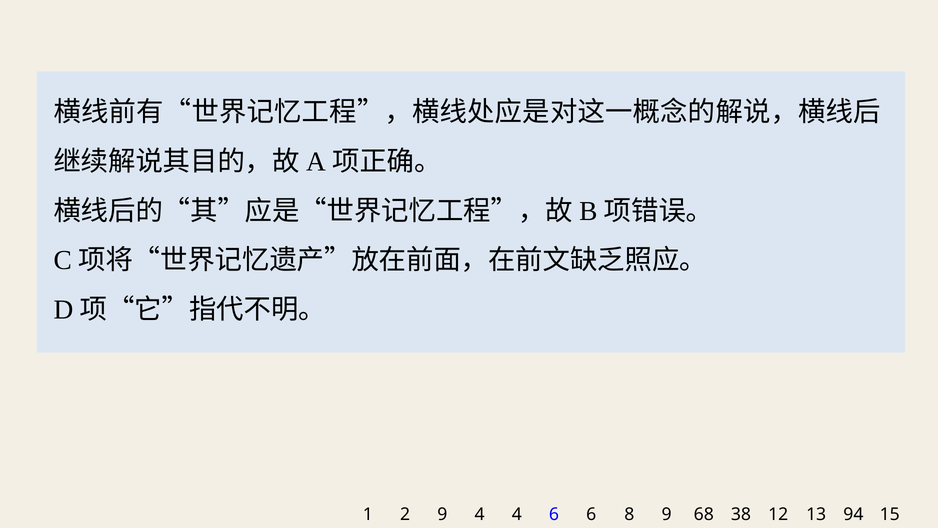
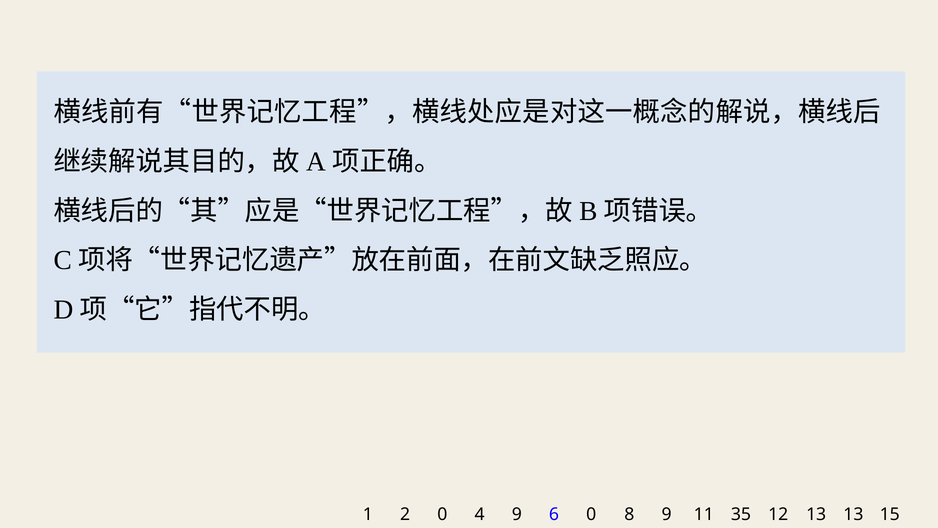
2 9: 9 -> 0 (442, 514)
4 4: 4 -> 9 (517, 514)
6 6: 6 -> 0 (591, 514)
68: 68 -> 11 (704, 514)
38: 38 -> 35 (741, 514)
13 94: 94 -> 13 (853, 514)
